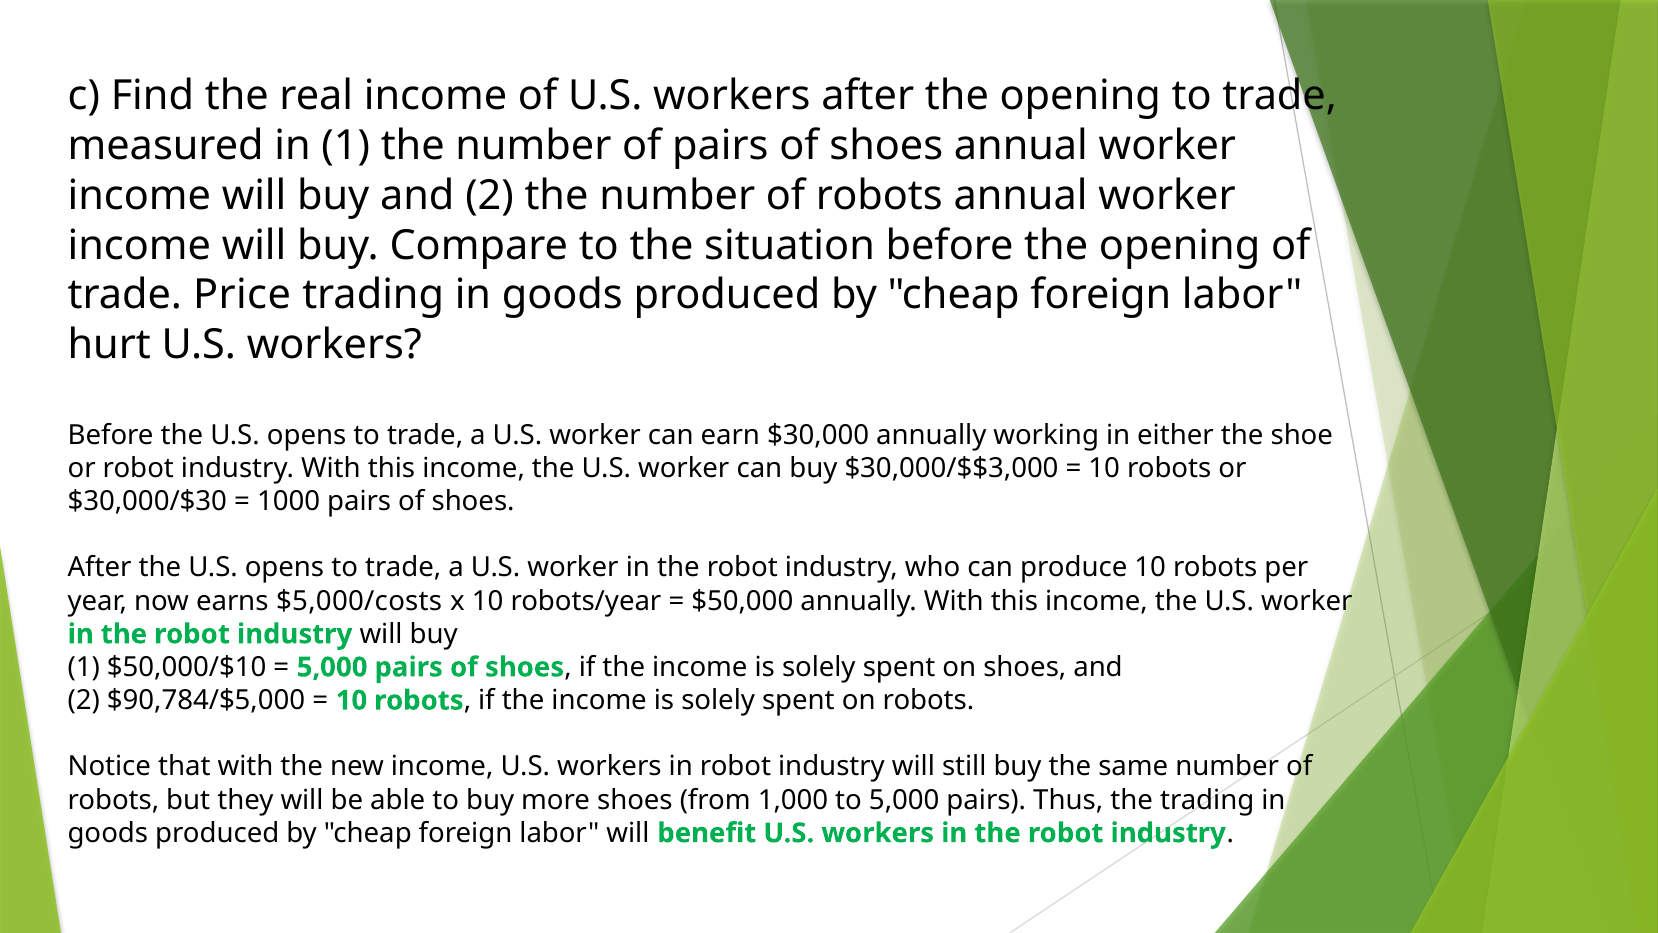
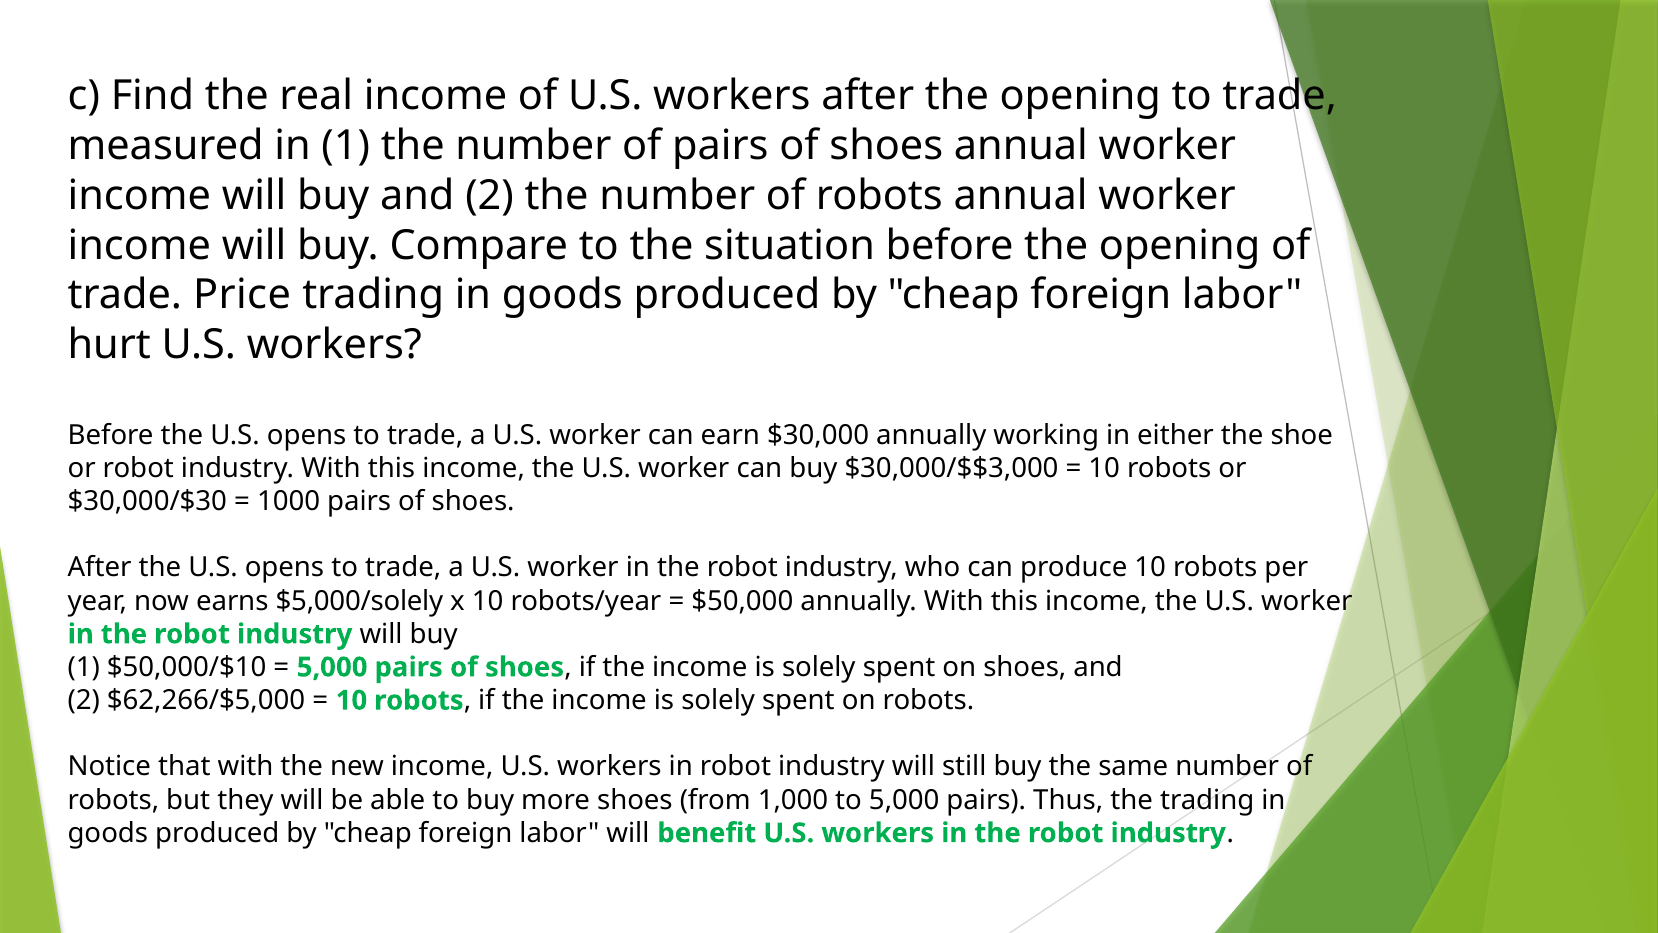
$5,000/costs: $5,000/costs -> $5,000/solely (359, 601)
$90,784/$5,000: $90,784/$5,000 -> $62,266/$5,000 (206, 700)
